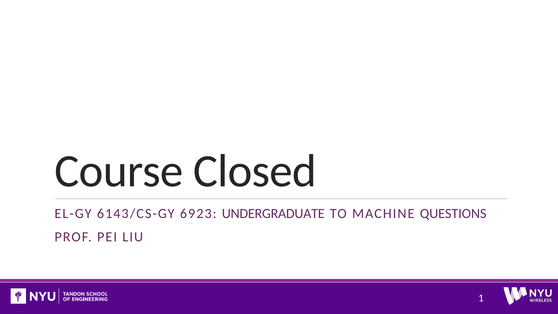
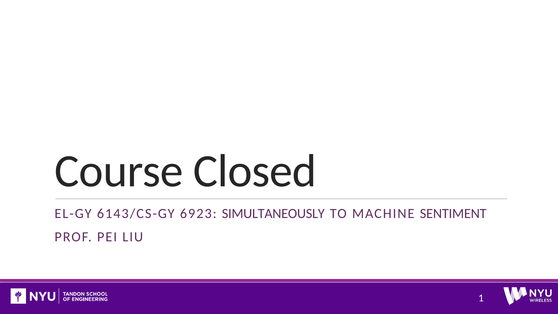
UNDERGRADUATE: UNDERGRADUATE -> SIMULTANEOUSLY (273, 213)
QUESTIONS: QUESTIONS -> SENTIMENT (453, 213)
